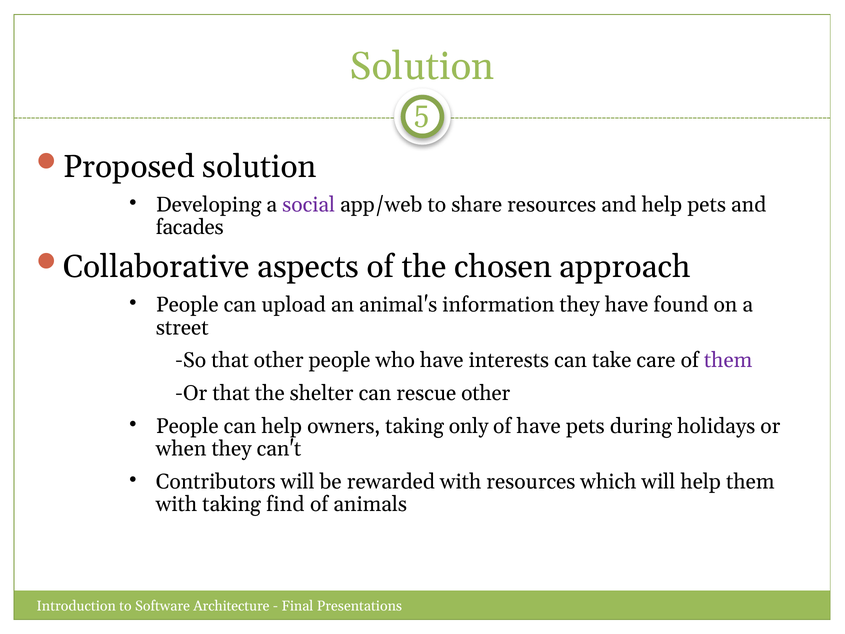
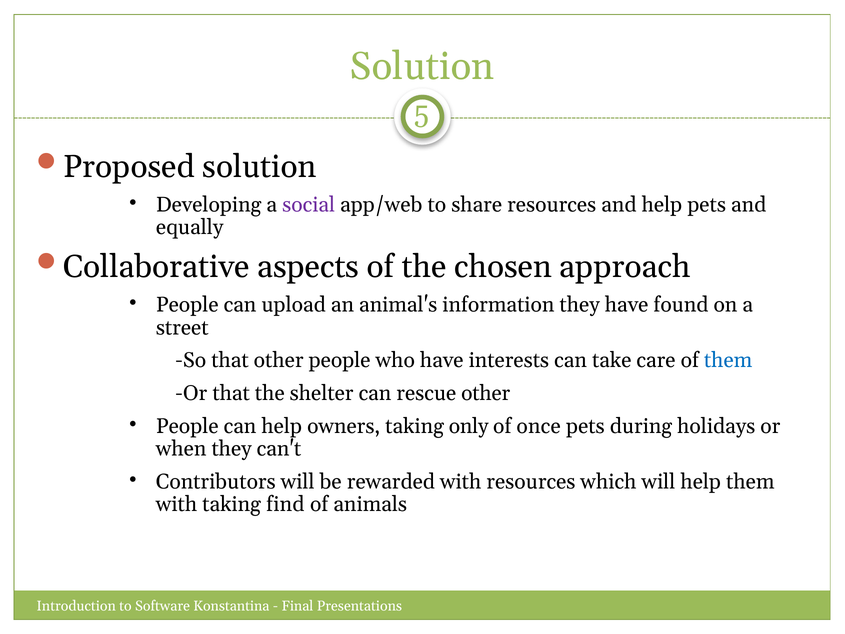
facades: facades -> equally (190, 227)
them colour: purple -> blue (728, 360)
of have: have -> once (539, 426)
Architecture: Architecture -> Konstantina (231, 606)
